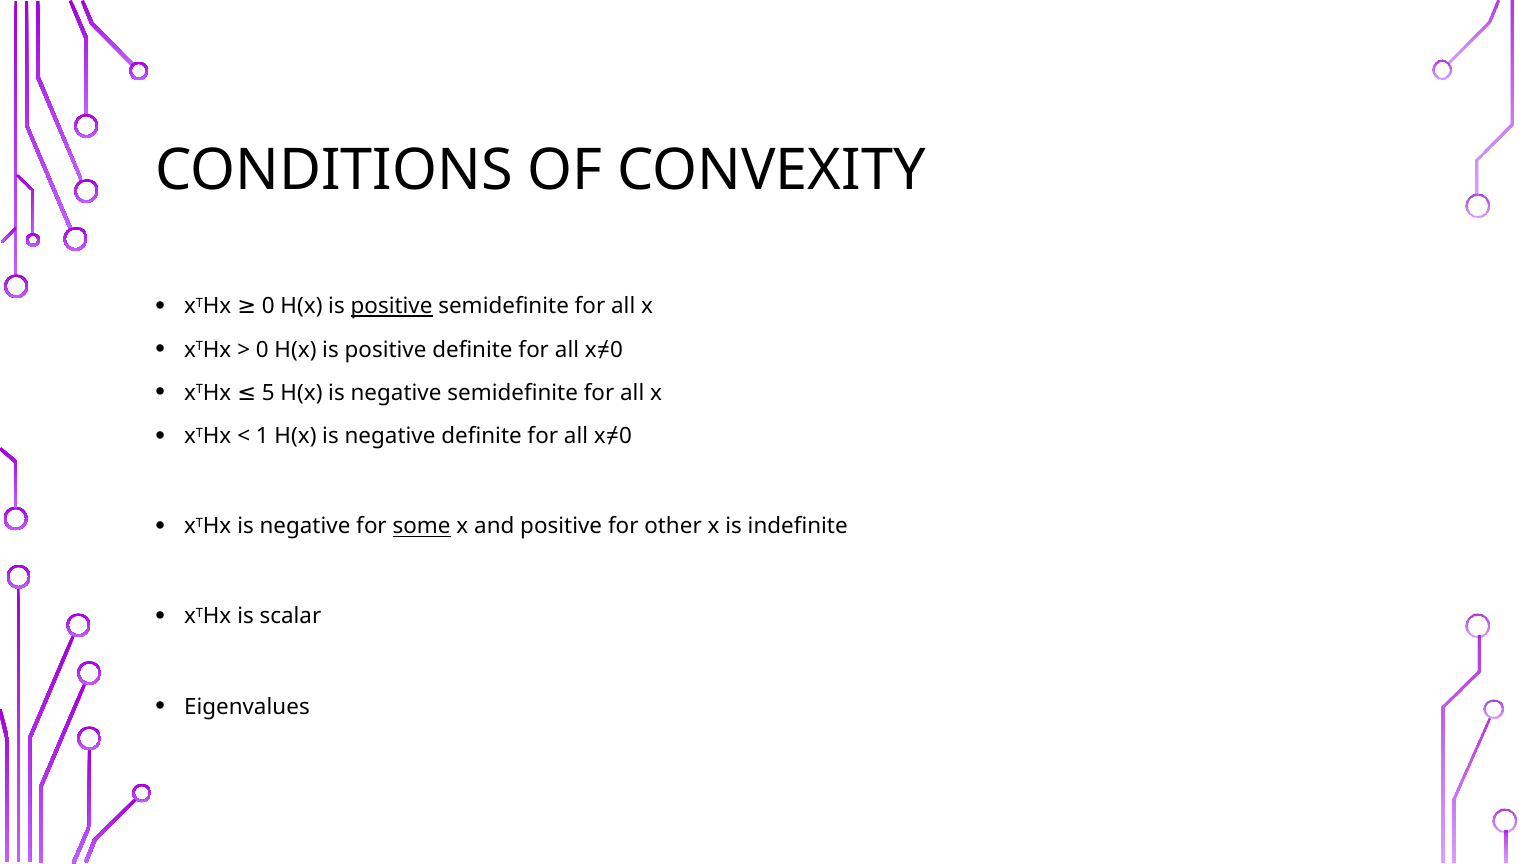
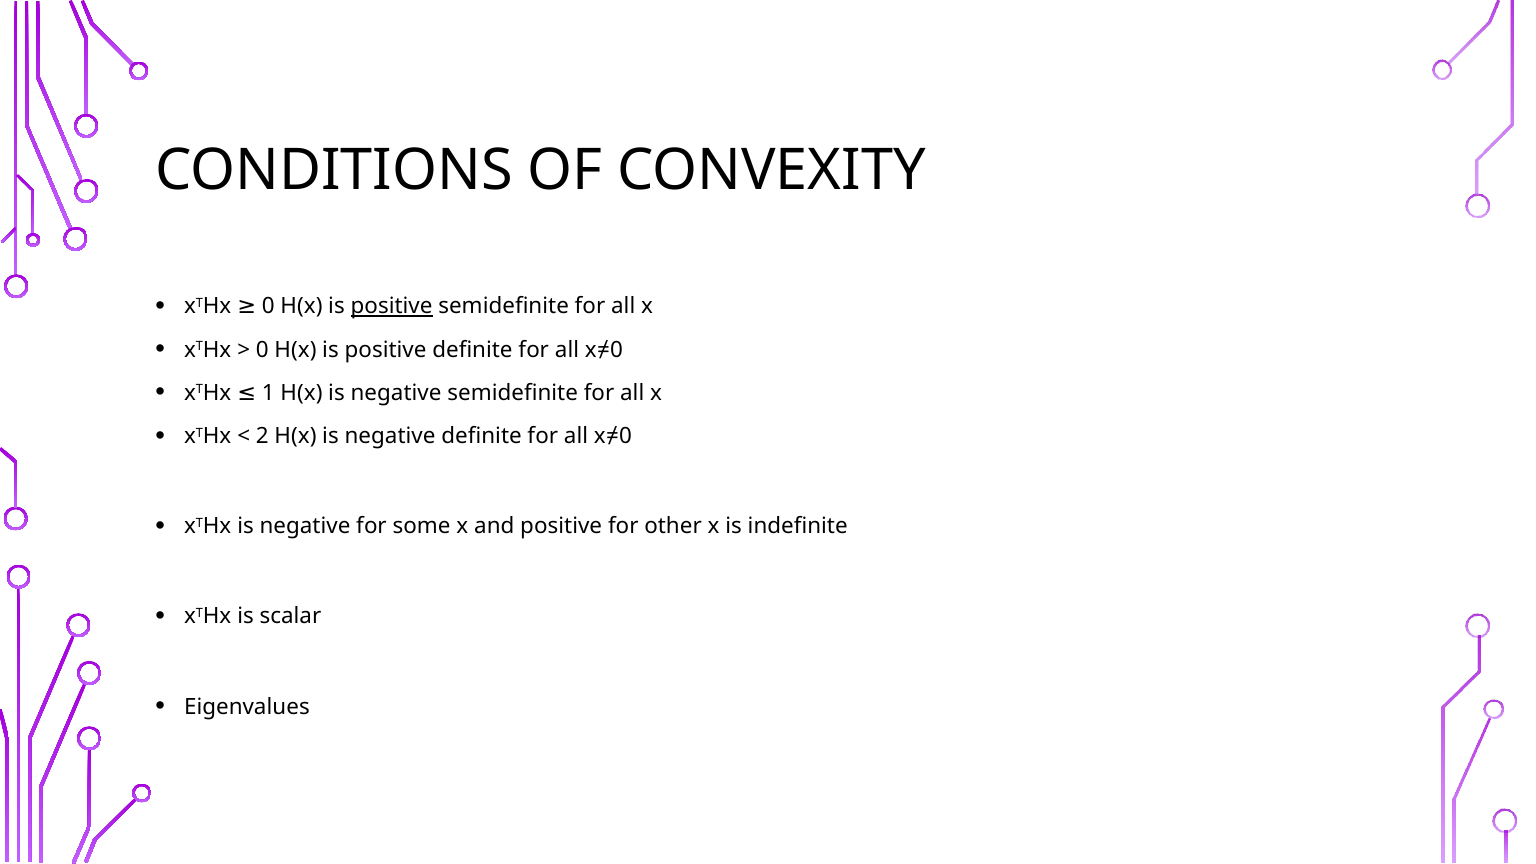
5: 5 -> 1 (268, 393)
1: 1 -> 2 (262, 437)
some underline: present -> none (422, 527)
